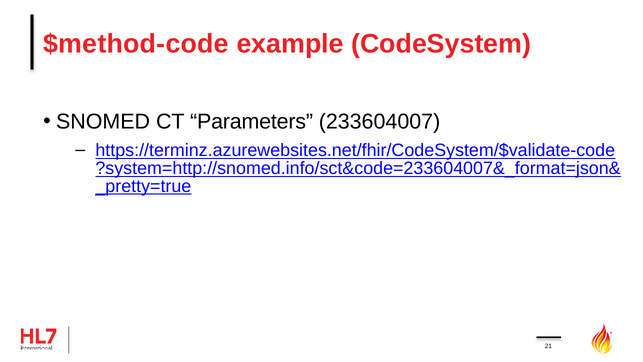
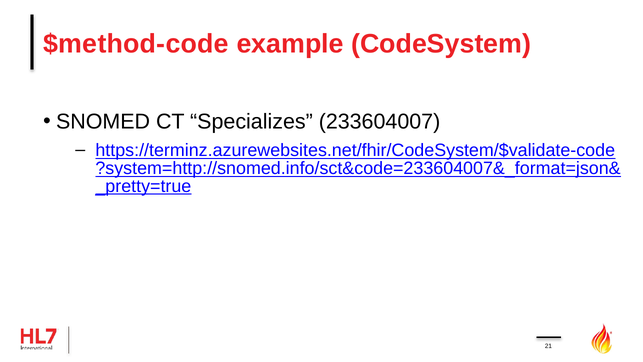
Parameters: Parameters -> Specializes (251, 122)
